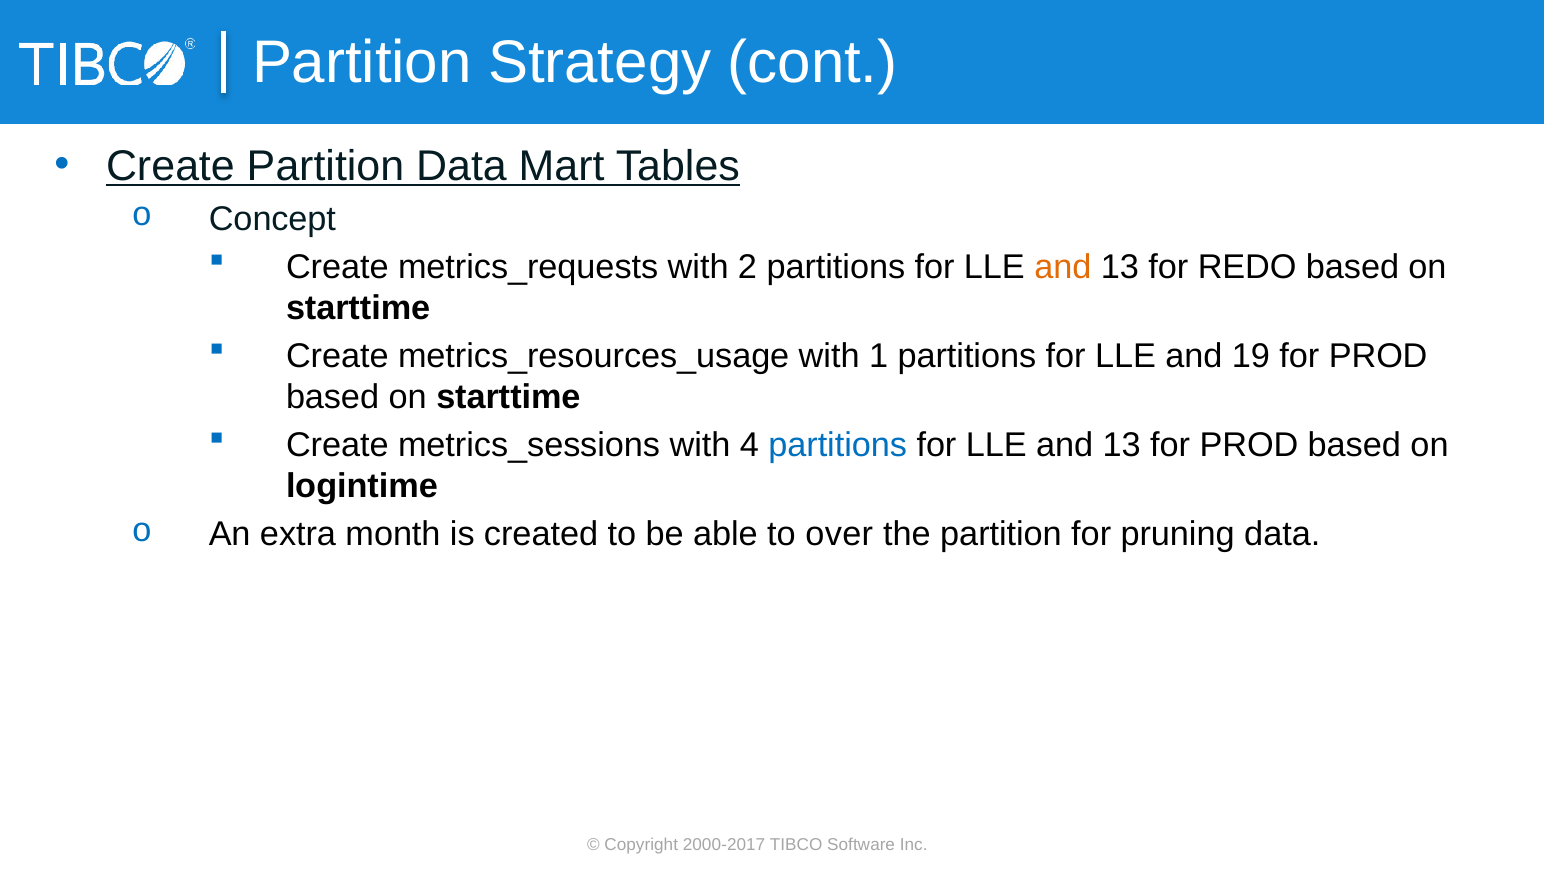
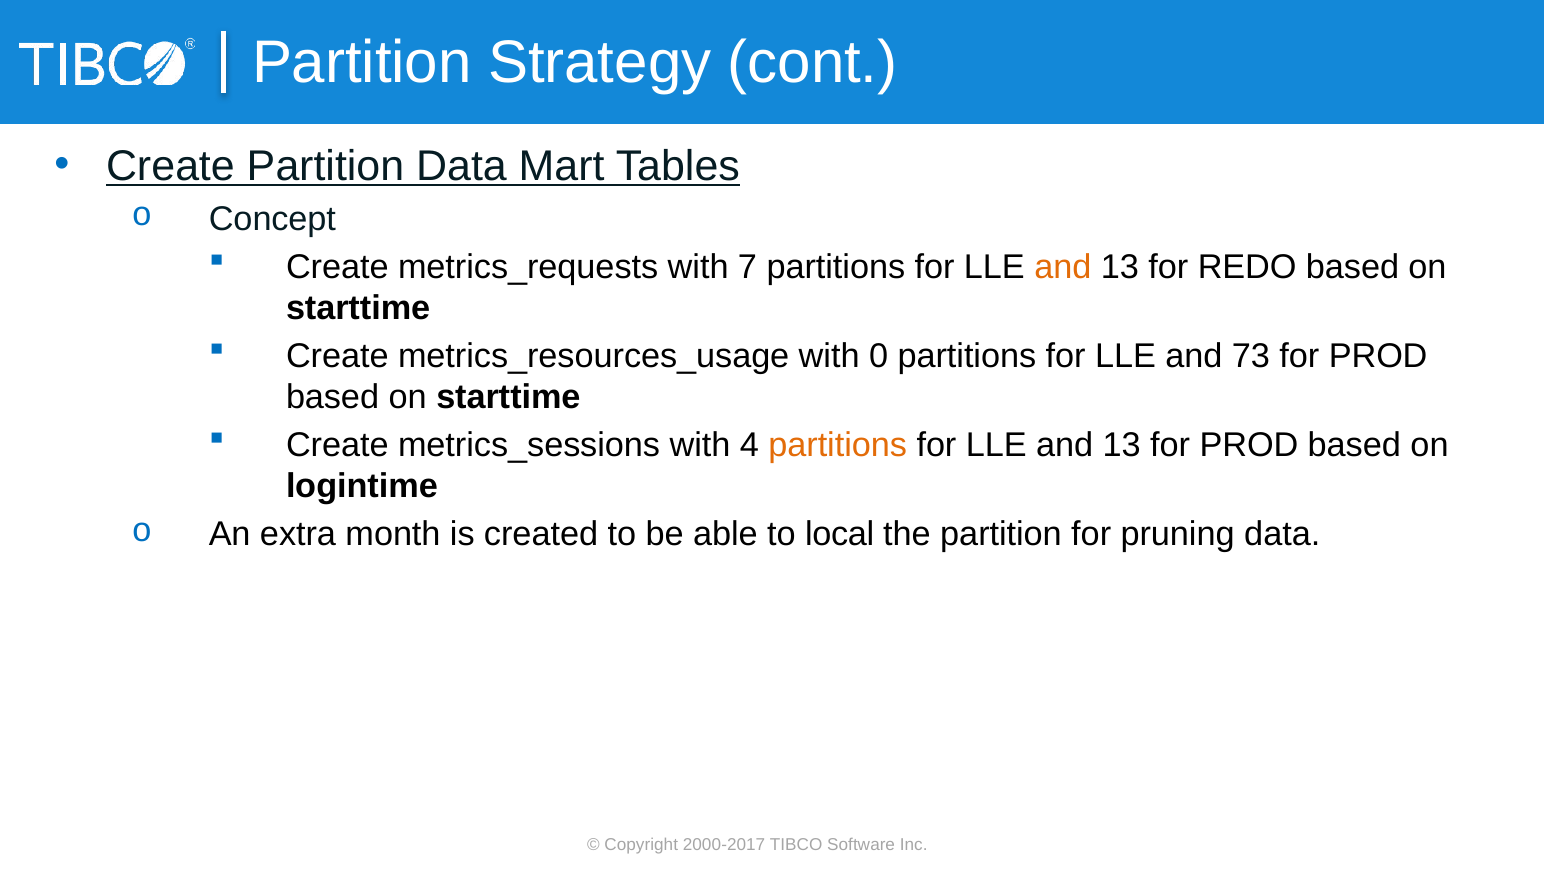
2: 2 -> 7 (748, 267)
1: 1 -> 0 (879, 356)
19: 19 -> 73 (1251, 356)
partitions colour: blue -> orange (838, 445)
over: over -> local (840, 534)
